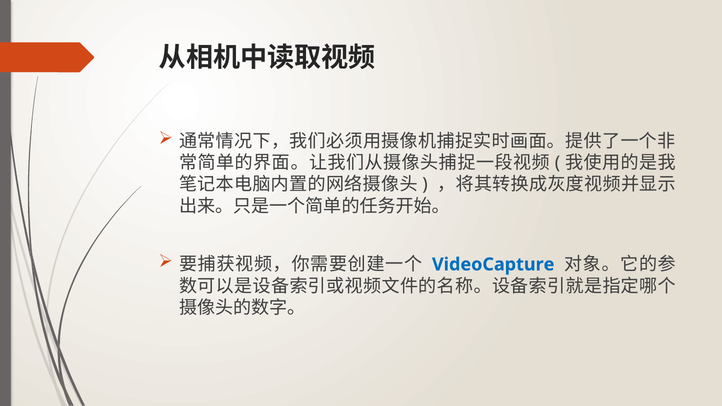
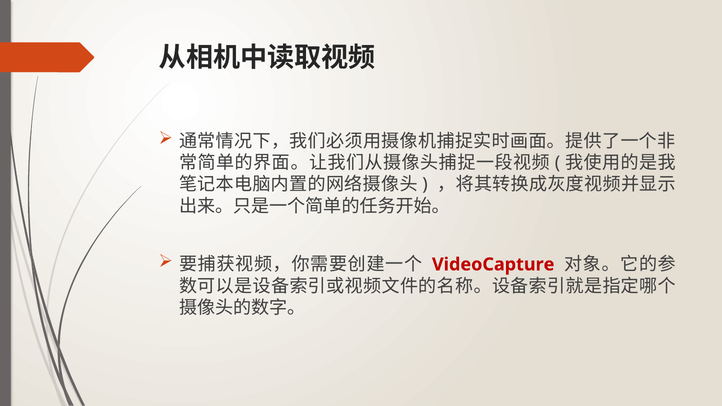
VideoCapture colour: blue -> red (493, 265)
